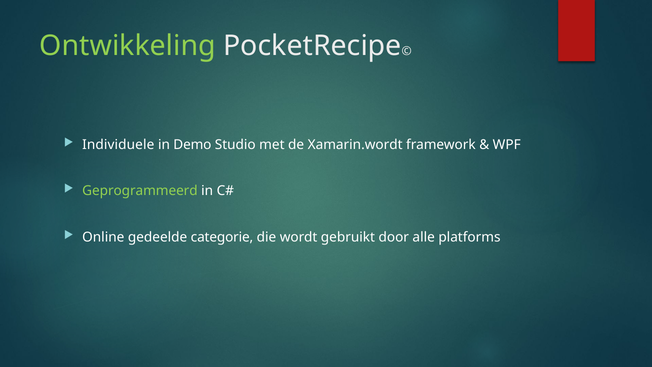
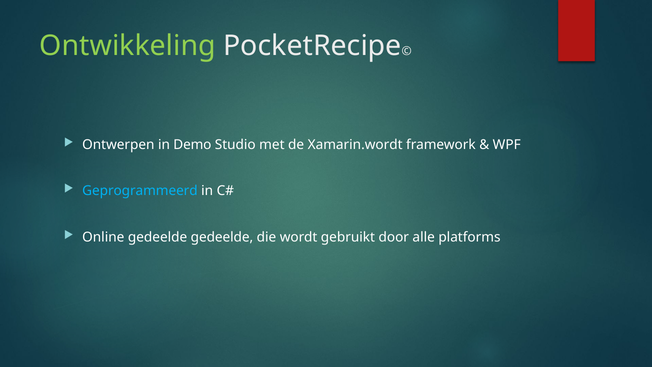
Individuele: Individuele -> Ontwerpen (118, 144)
Geprogrammeerd colour: light green -> light blue (140, 191)
gedeelde categorie: categorie -> gedeelde (222, 237)
